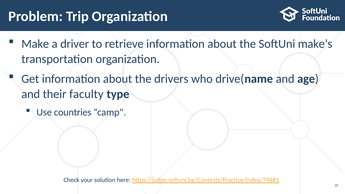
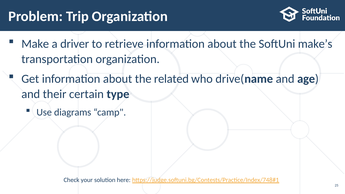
drivers: drivers -> related (171, 79)
faculty: faculty -> certain (86, 94)
countries: countries -> diagrams (73, 112)
